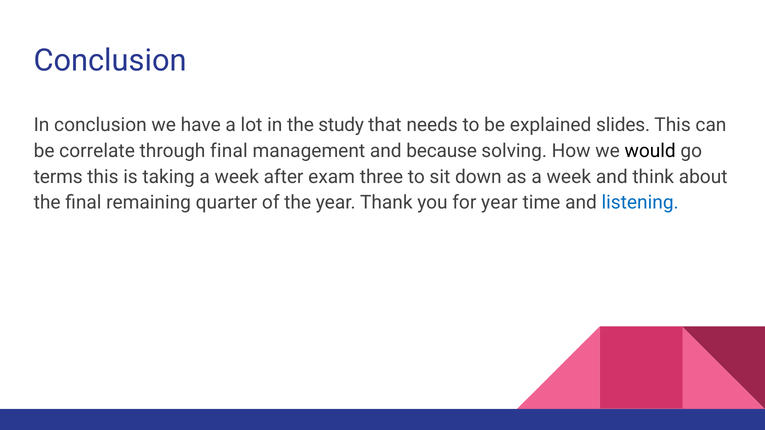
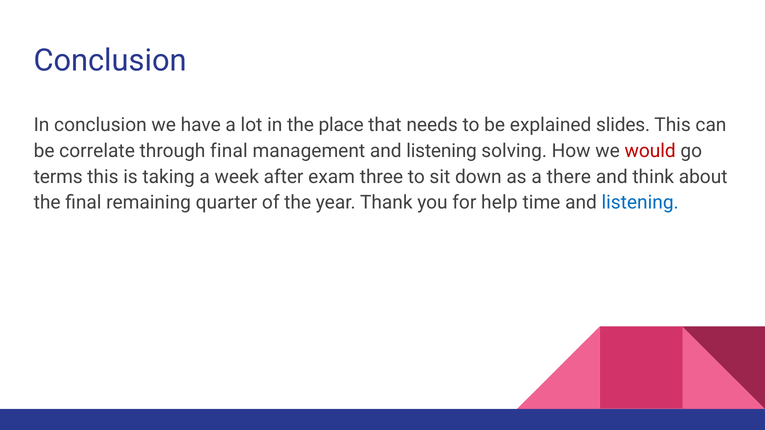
study: study -> place (341, 125)
management and because: because -> listening (442, 151)
would colour: black -> red (650, 151)
as a week: week -> there (569, 177)
for year: year -> help (499, 203)
